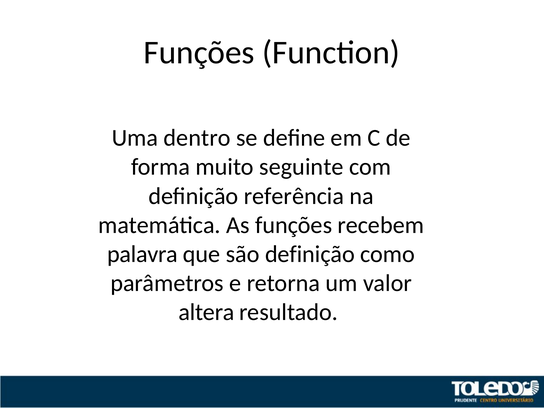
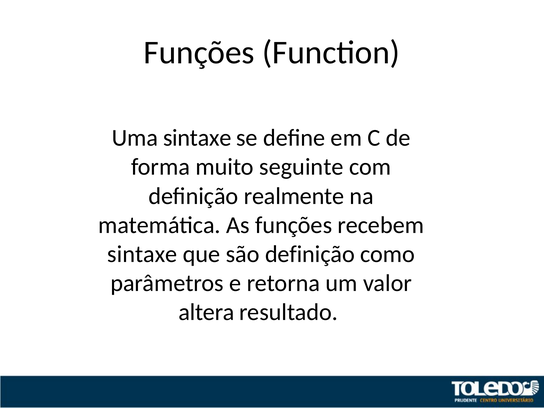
Uma dentro: dentro -> sintaxe (197, 138)
referência: referência -> realmente (294, 196)
palavra: palavra -> sintaxe (142, 254)
